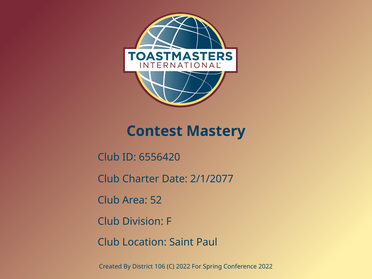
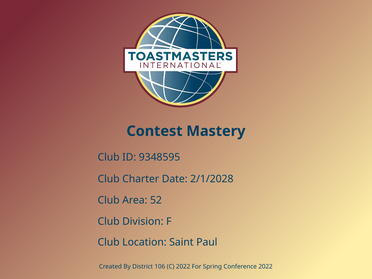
6556420: 6556420 -> 9348595 (160, 157)
2/1/2077: 2/1/2077 -> 2/1/2028 (212, 179)
